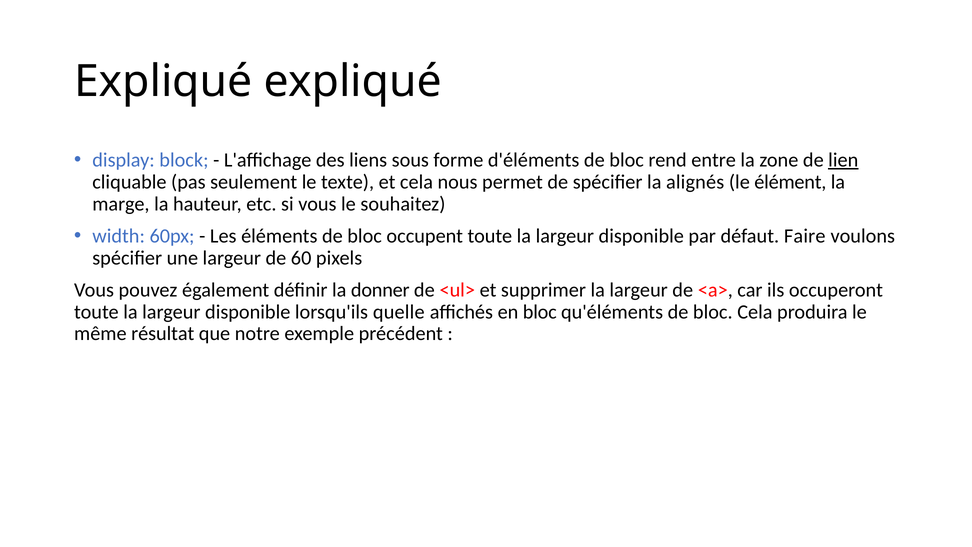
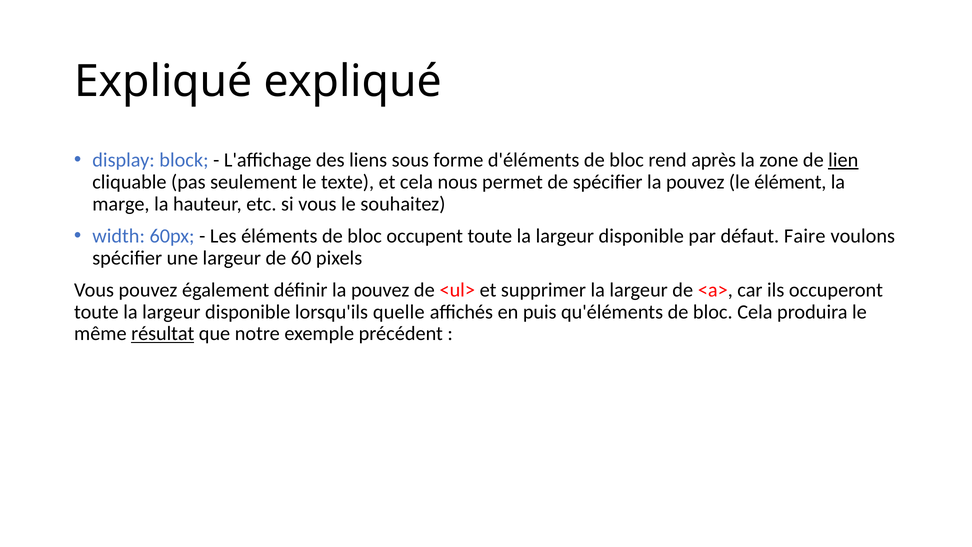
entre: entre -> après (714, 160)
spécifier la alignés: alignés -> pouvez (695, 182)
définir la donner: donner -> pouvez (380, 290)
en bloc: bloc -> puis (540, 312)
résultat underline: none -> present (163, 334)
